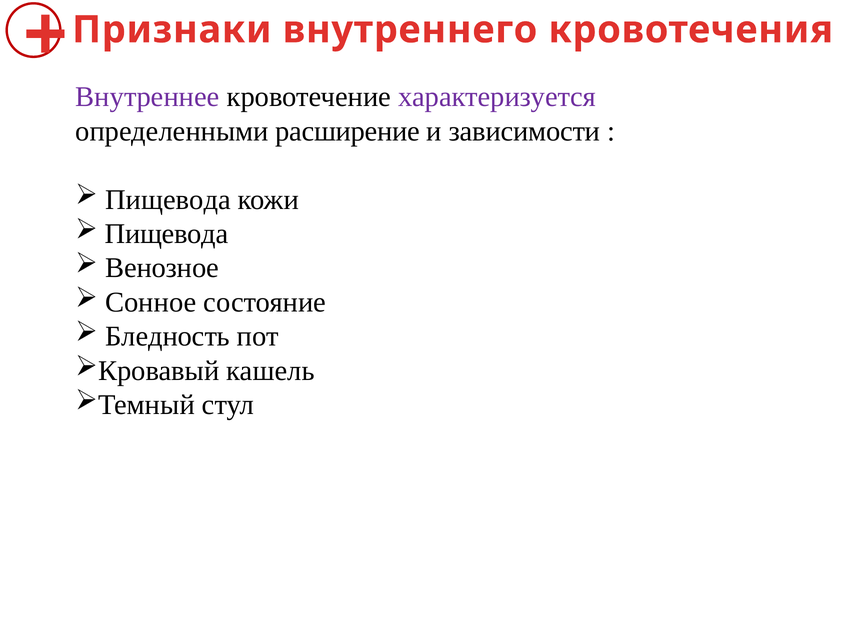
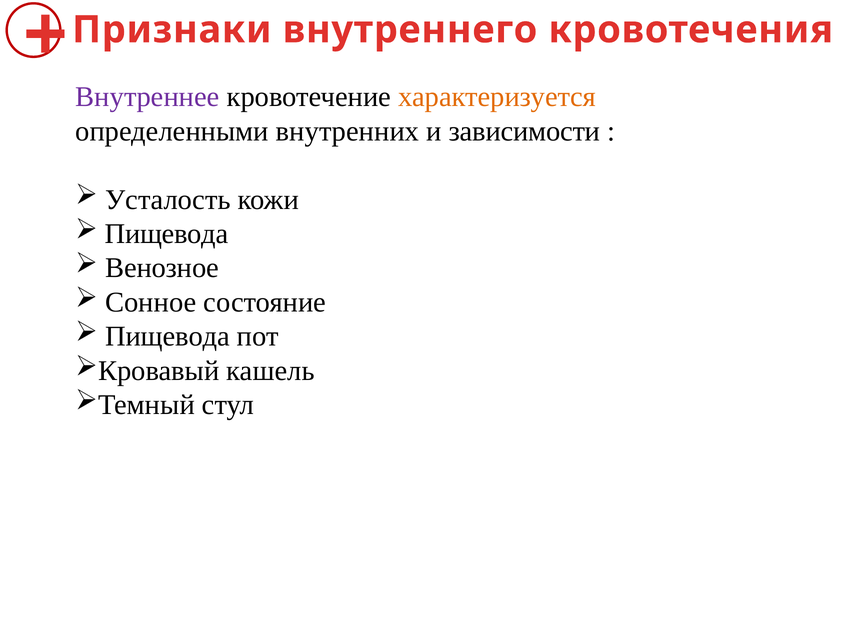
характеризуется colour: purple -> orange (497, 97)
расширение: расширение -> внутренних (348, 131)
Пищевода: Пищевода -> Усталость (168, 200)
Бледность: Бледность -> Пищевода (168, 337)
